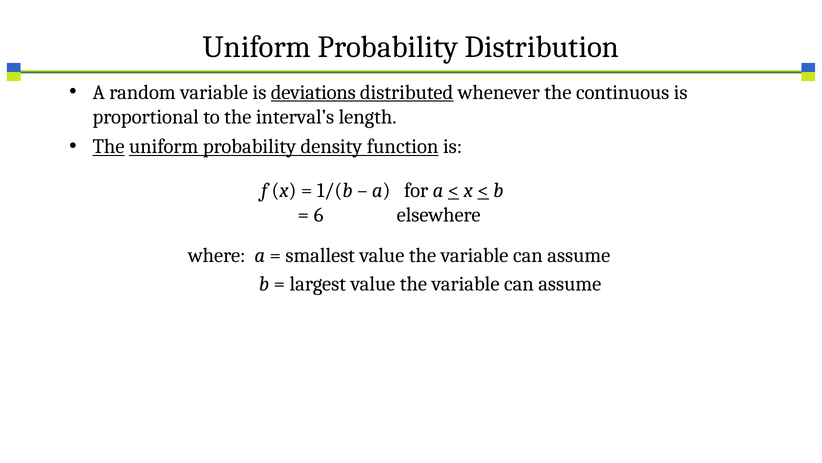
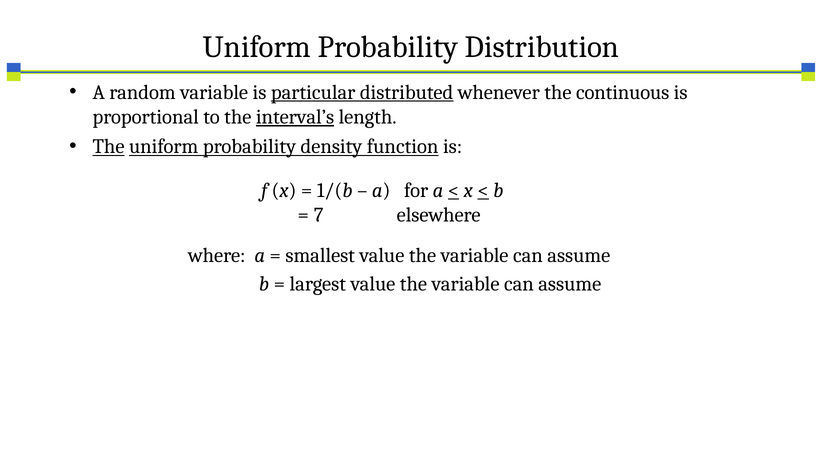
deviations: deviations -> particular (313, 92)
interval’s underline: none -> present (295, 117)
6: 6 -> 7 (319, 215)
